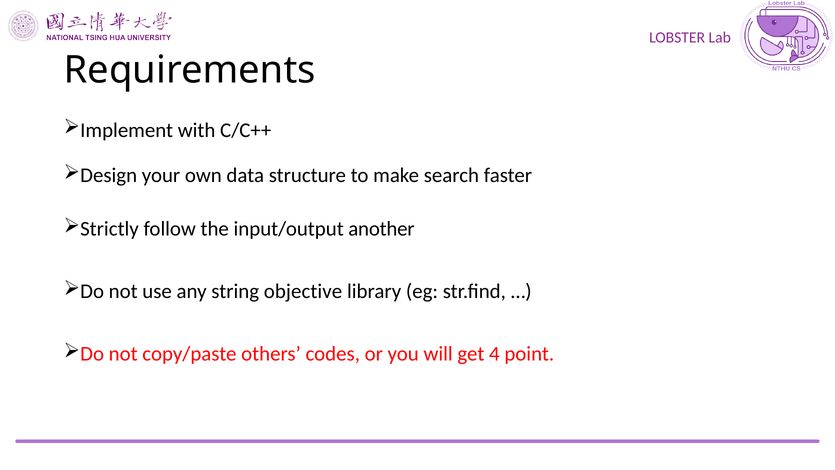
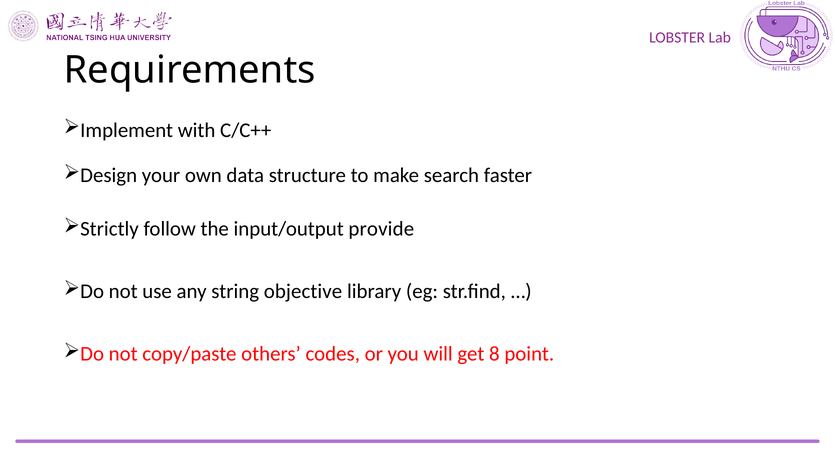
another: another -> provide (381, 229)
4: 4 -> 8 (494, 354)
